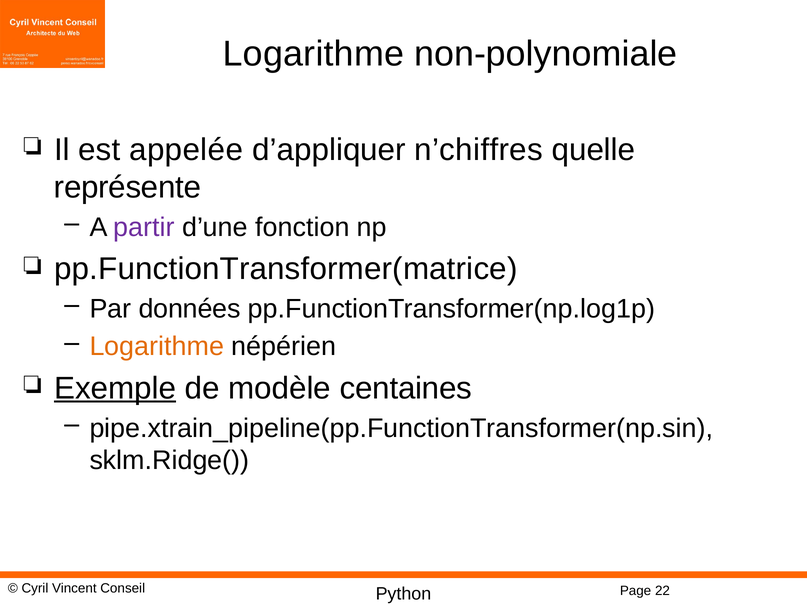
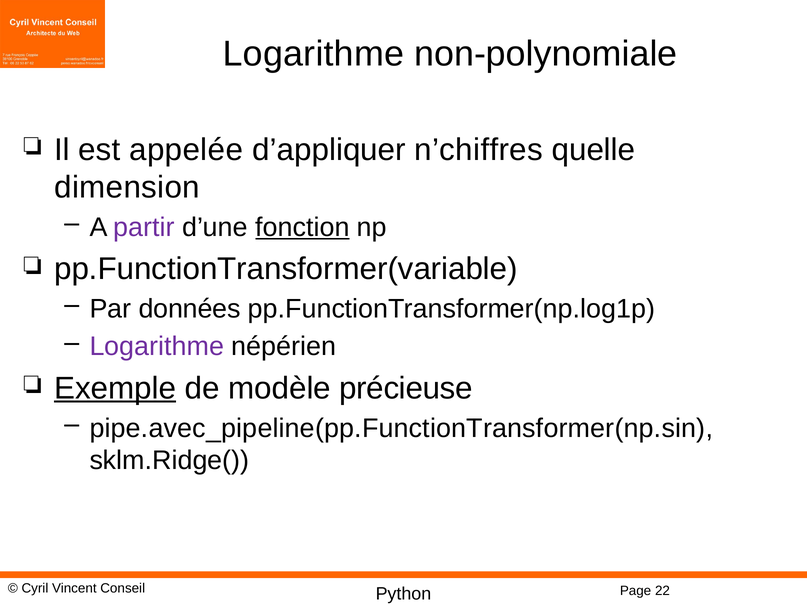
représente: représente -> dimension (127, 187)
fonction underline: none -> present (302, 227)
pp.FunctionTransformer(matrice: pp.FunctionTransformer(matrice -> pp.FunctionTransformer(variable (286, 269)
Logarithme colour: orange -> purple (157, 347)
centaines: centaines -> précieuse (406, 388)
pipe.xtrain_pipeline(pp.FunctionTransformer(np.sin: pipe.xtrain_pipeline(pp.FunctionTransformer(np.sin -> pipe.avec_pipeline(pp.FunctionTransformer(np.sin (401, 428)
